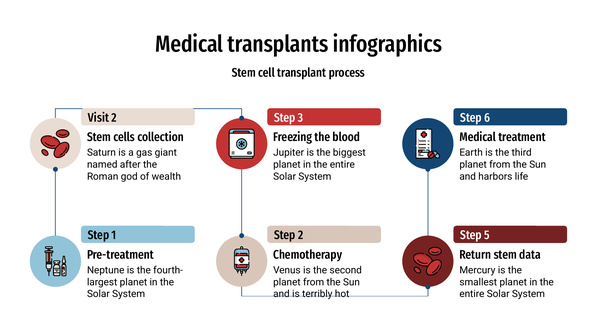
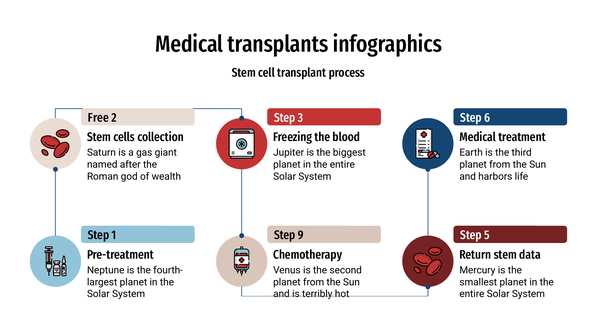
Visit: Visit -> Free (98, 118)
Step 2: 2 -> 9 (301, 235)
